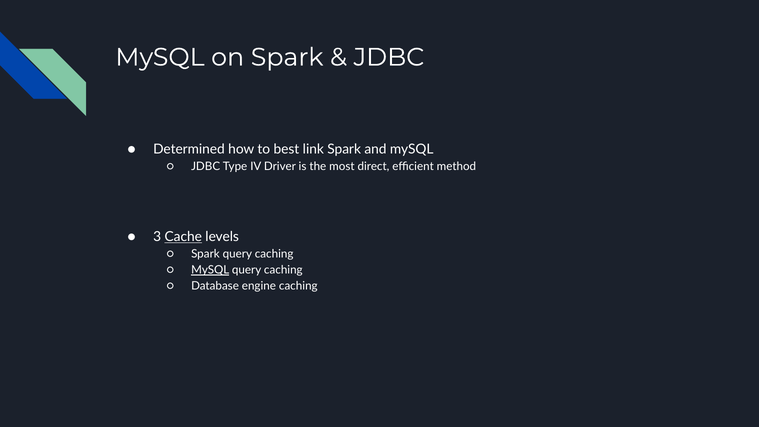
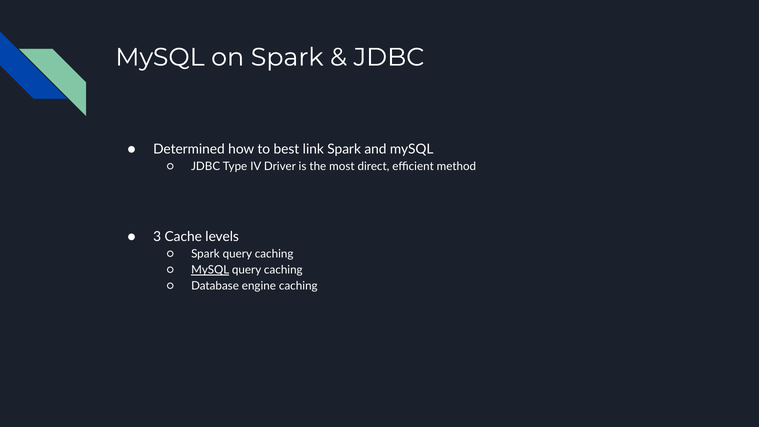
Cache underline: present -> none (183, 237)
